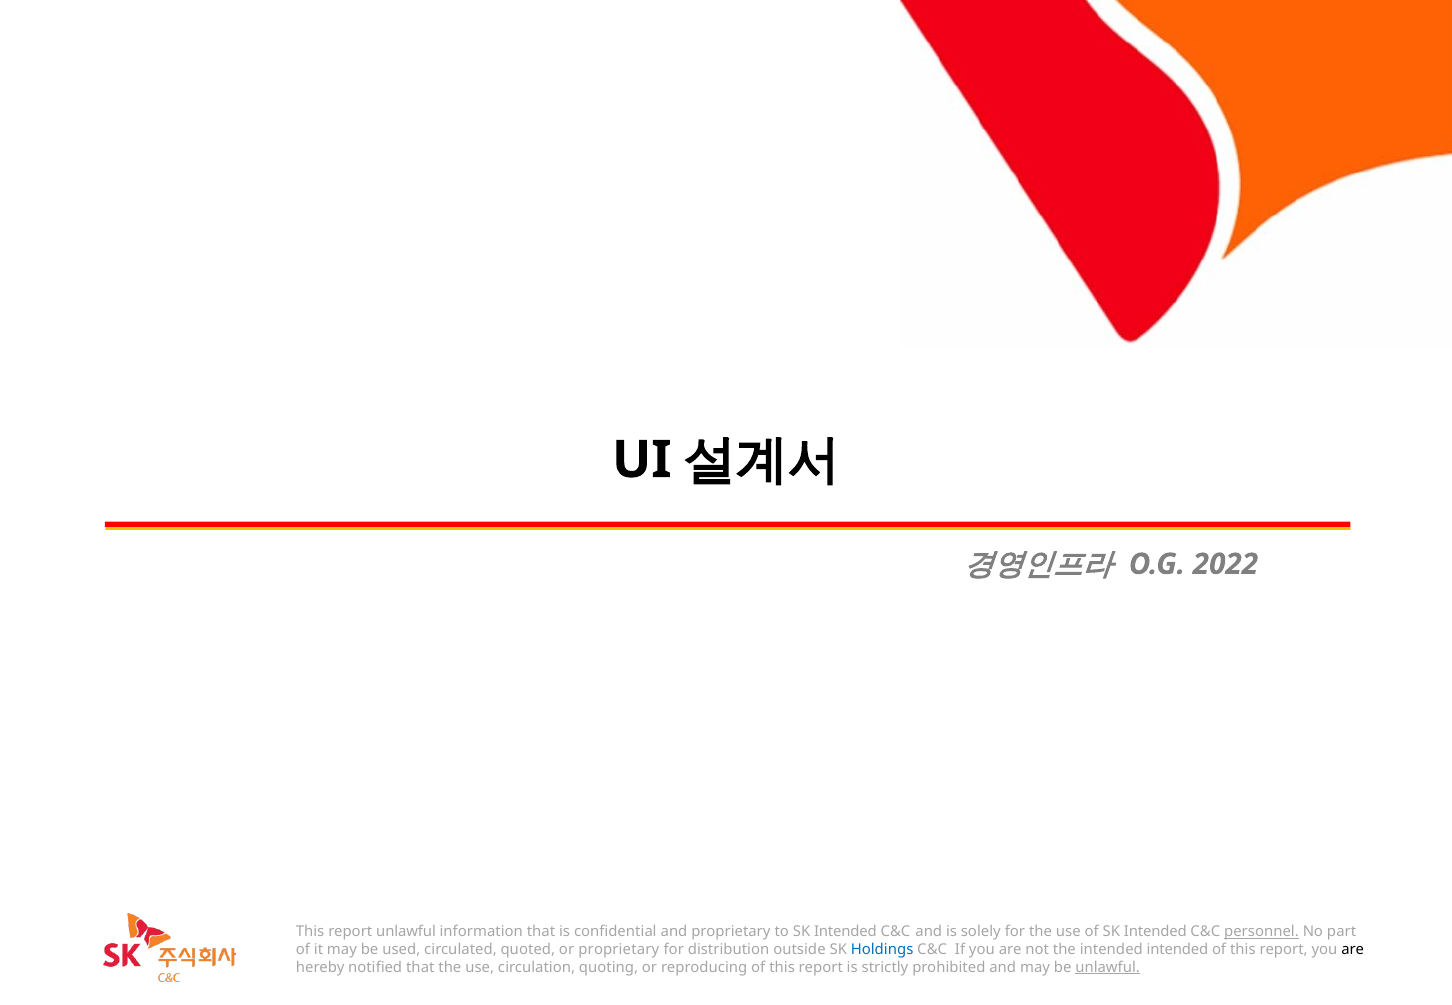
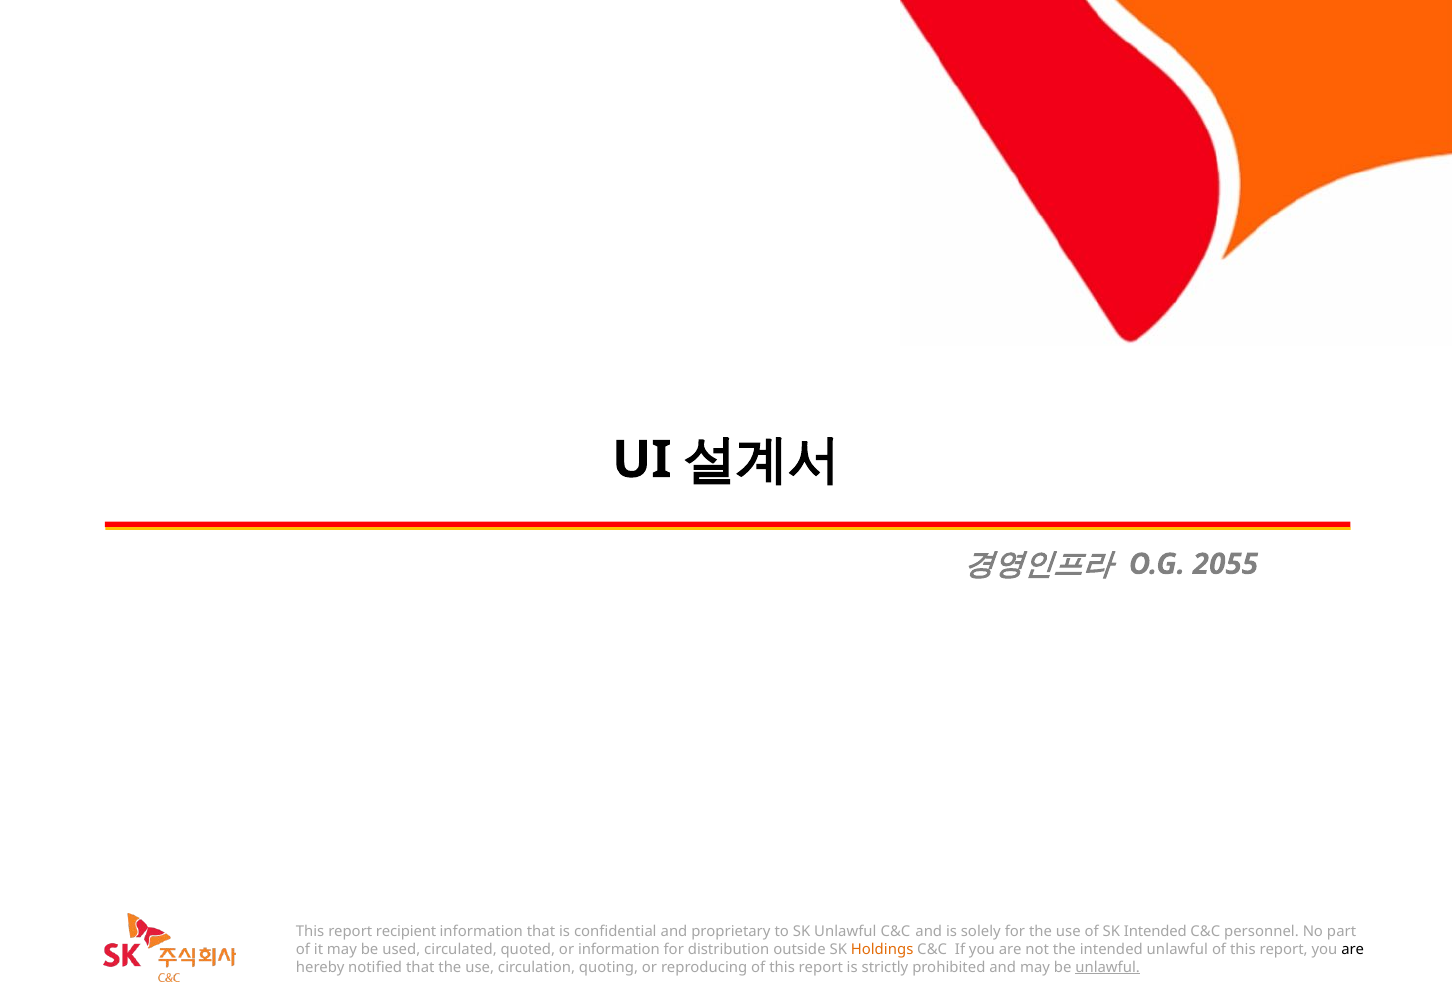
2022: 2022 -> 2055 (1225, 564)
report unlawful: unlawful -> recipient (406, 932)
to SK Intended: Intended -> Unlawful (845, 932)
personnel underline: present -> none (1261, 932)
or proprietary: proprietary -> information (619, 950)
Holdings colour: blue -> orange (882, 950)
intended intended: intended -> unlawful (1177, 950)
